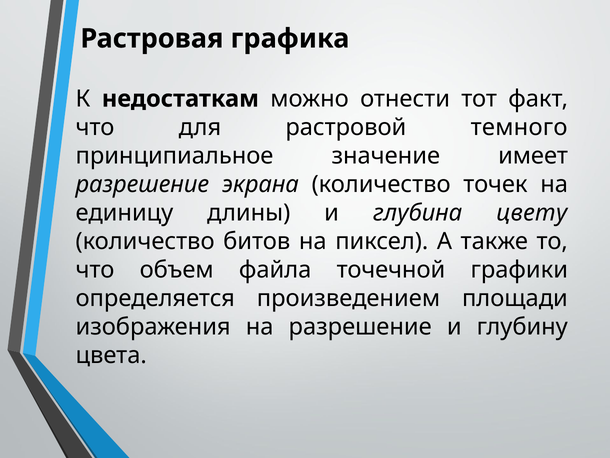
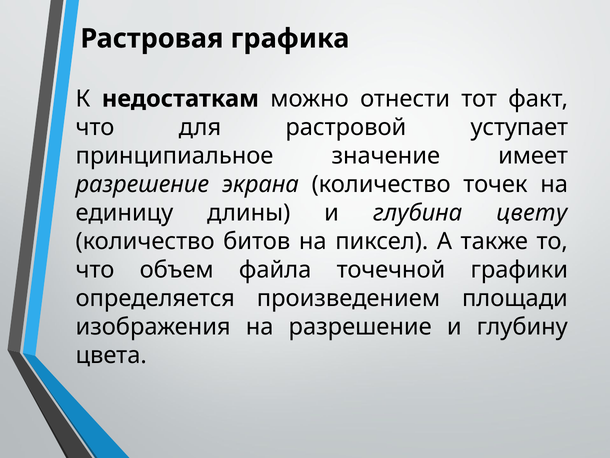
темного: темного -> уступает (519, 127)
